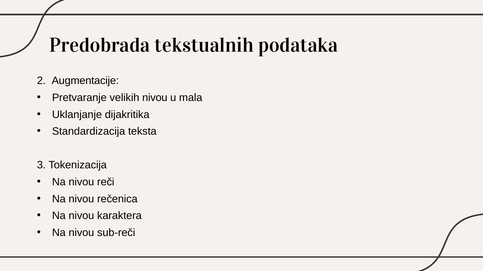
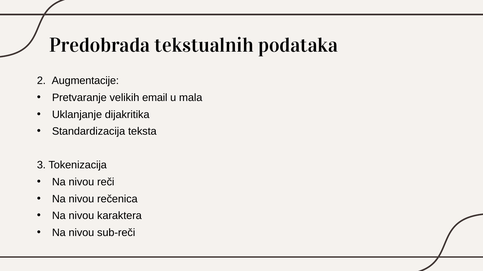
velikih nivou: nivou -> email (155, 98)
